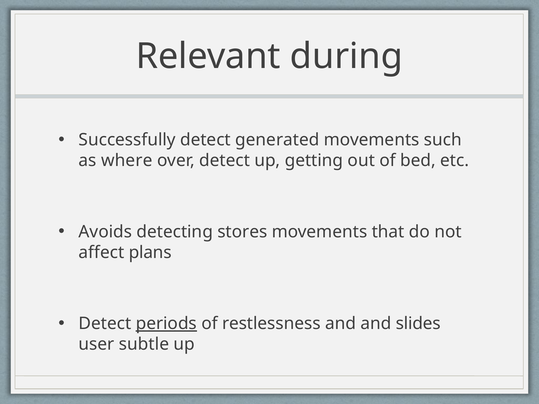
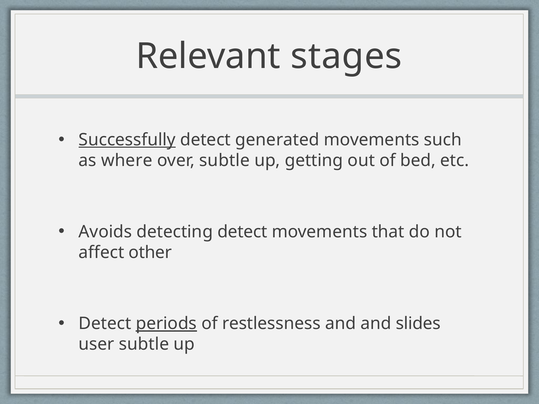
during: during -> stages (346, 56)
Successfully underline: none -> present (127, 140)
over detect: detect -> subtle (224, 161)
detecting stores: stores -> detect (242, 232)
plans: plans -> other (150, 253)
